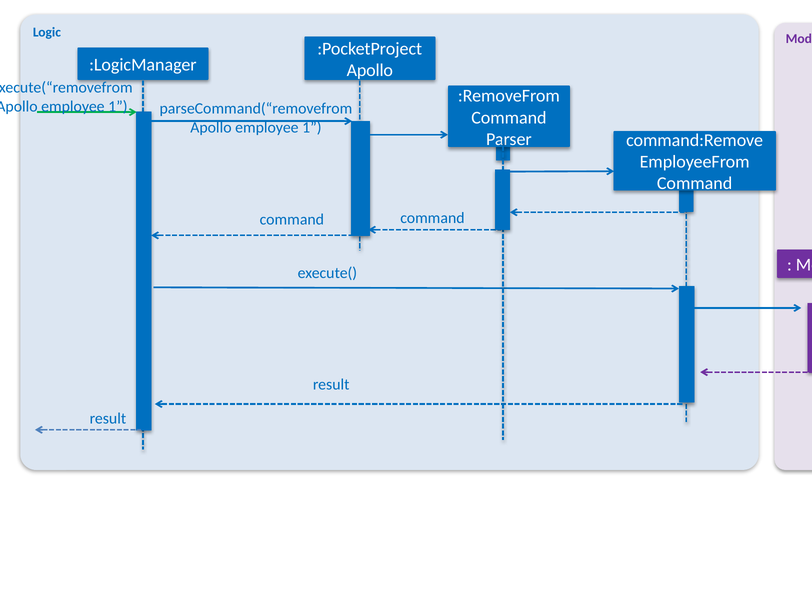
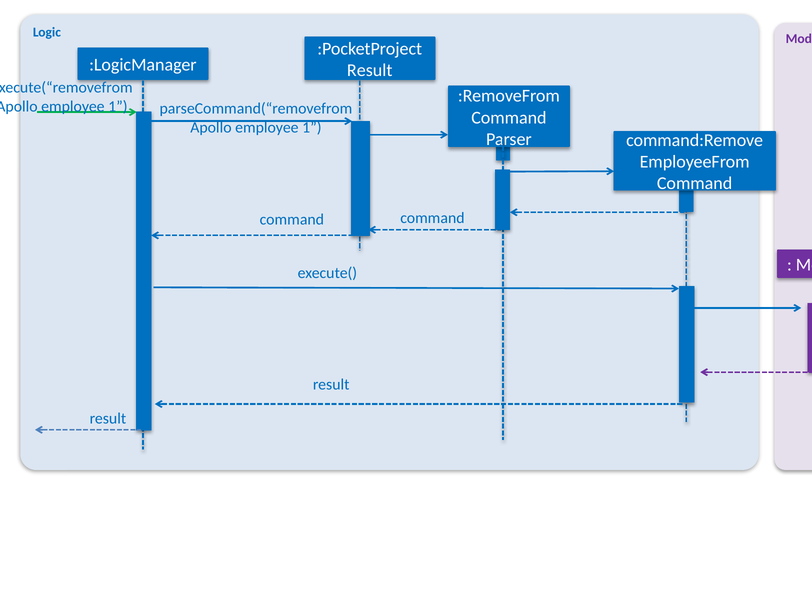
Apollo: Apollo -> Result (370, 70)
